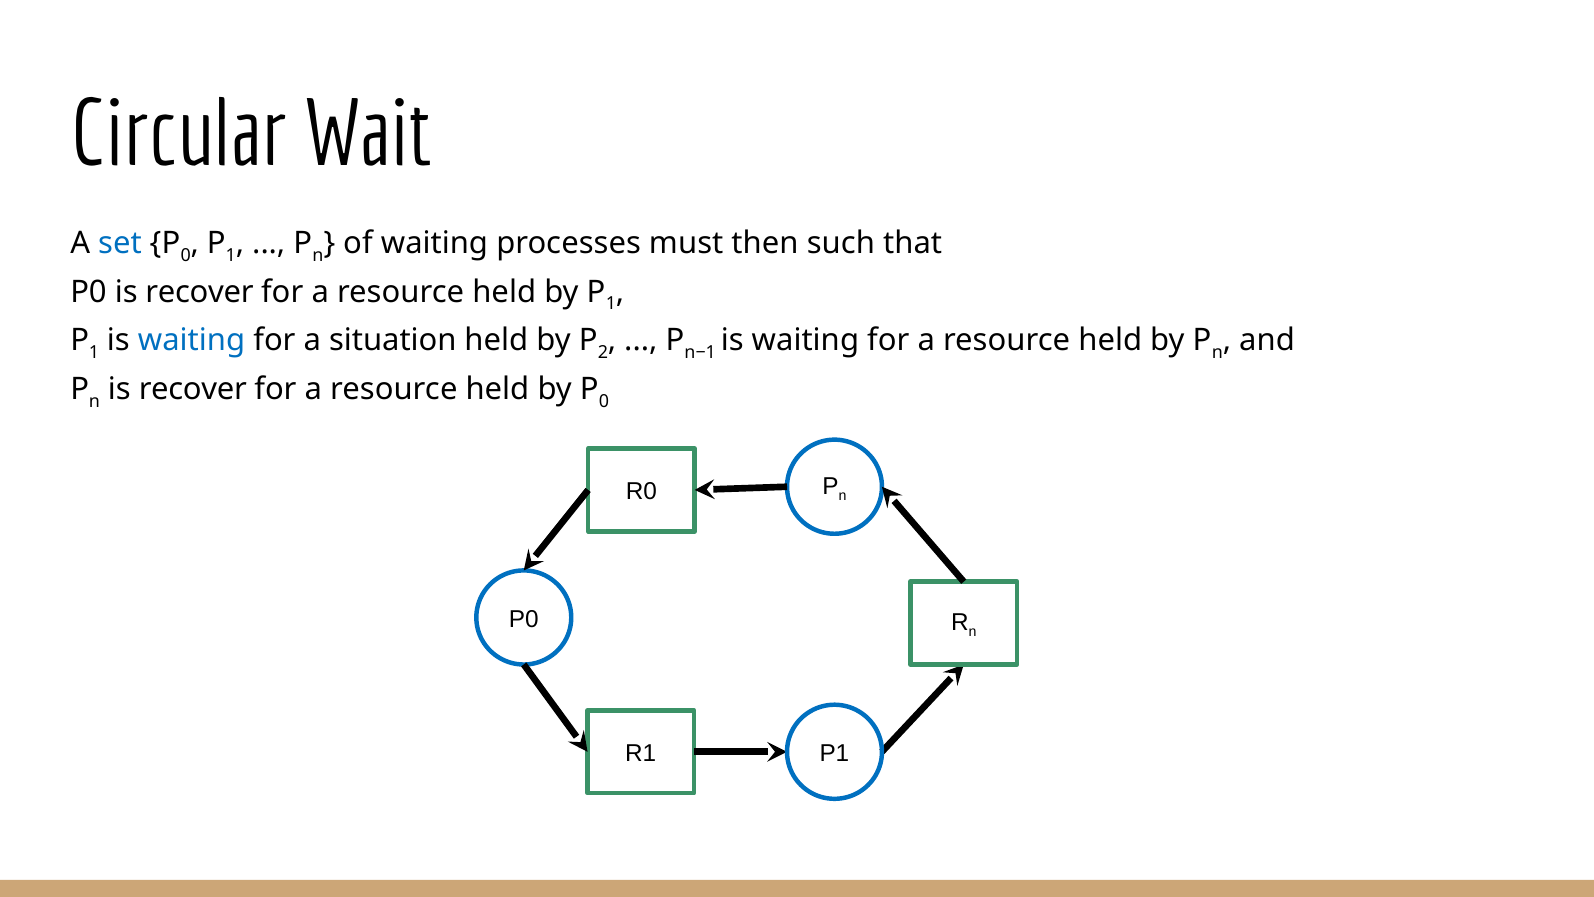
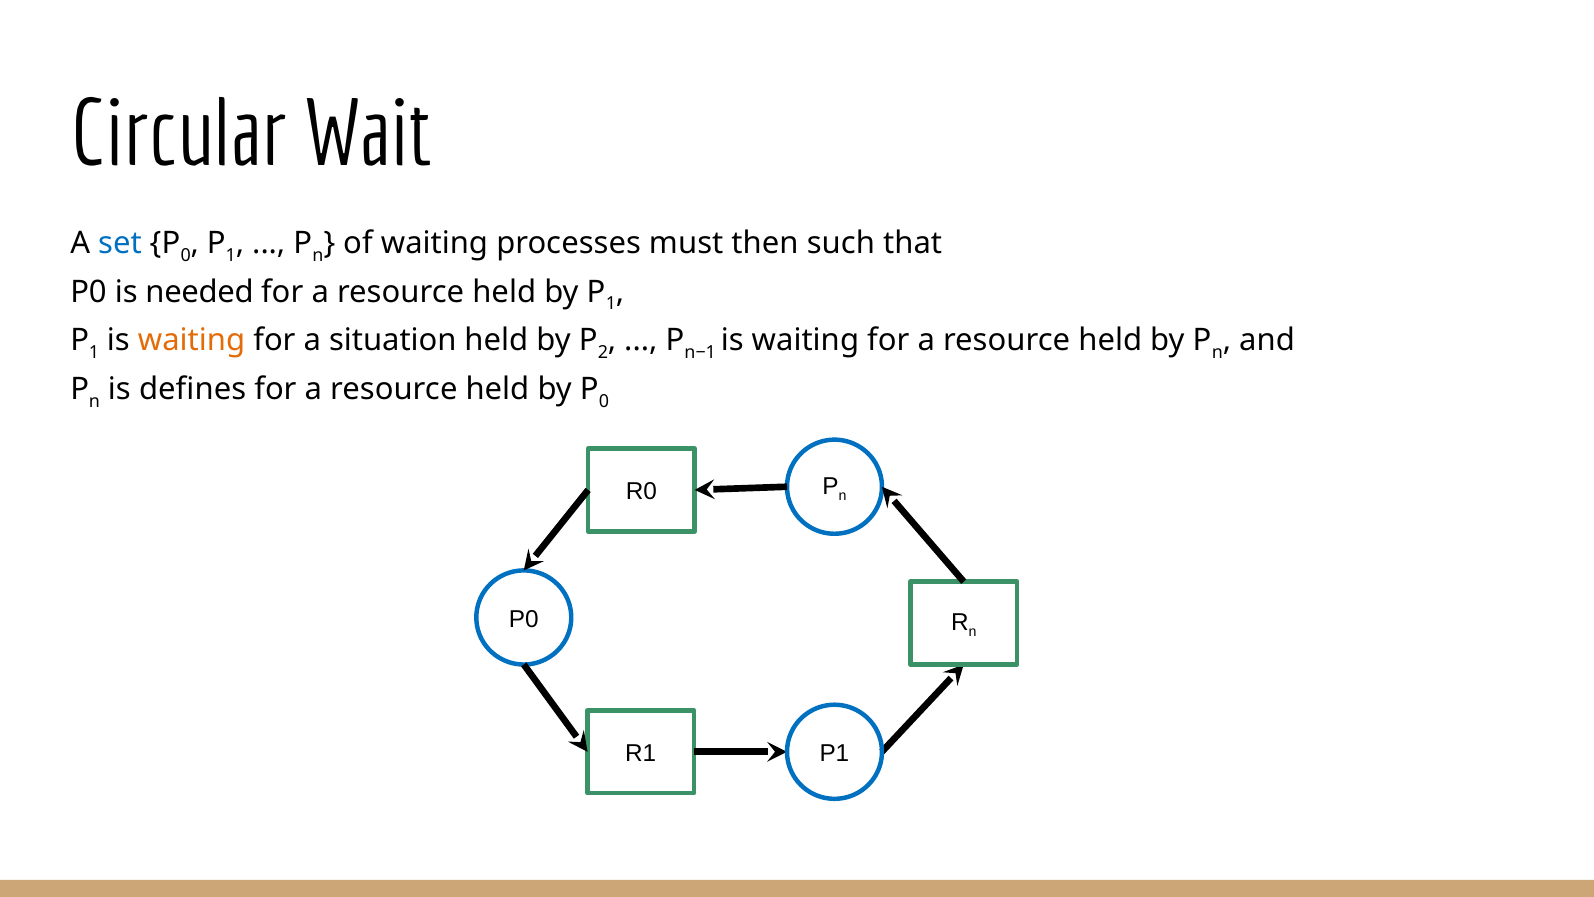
P0 is recover: recover -> needed (200, 292)
waiting colour: blue -> orange (192, 340)
recover: recover -> defines (193, 389)
